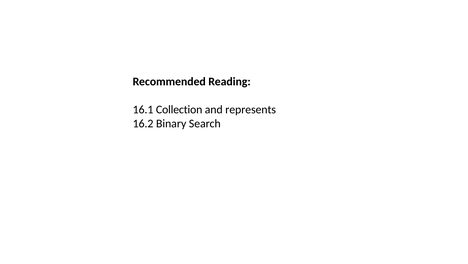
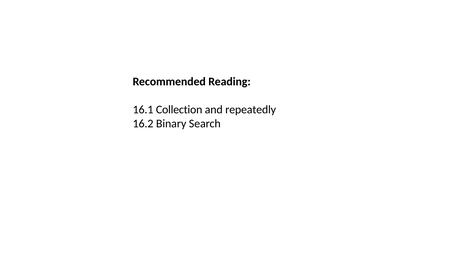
represents: represents -> repeatedly (251, 109)
